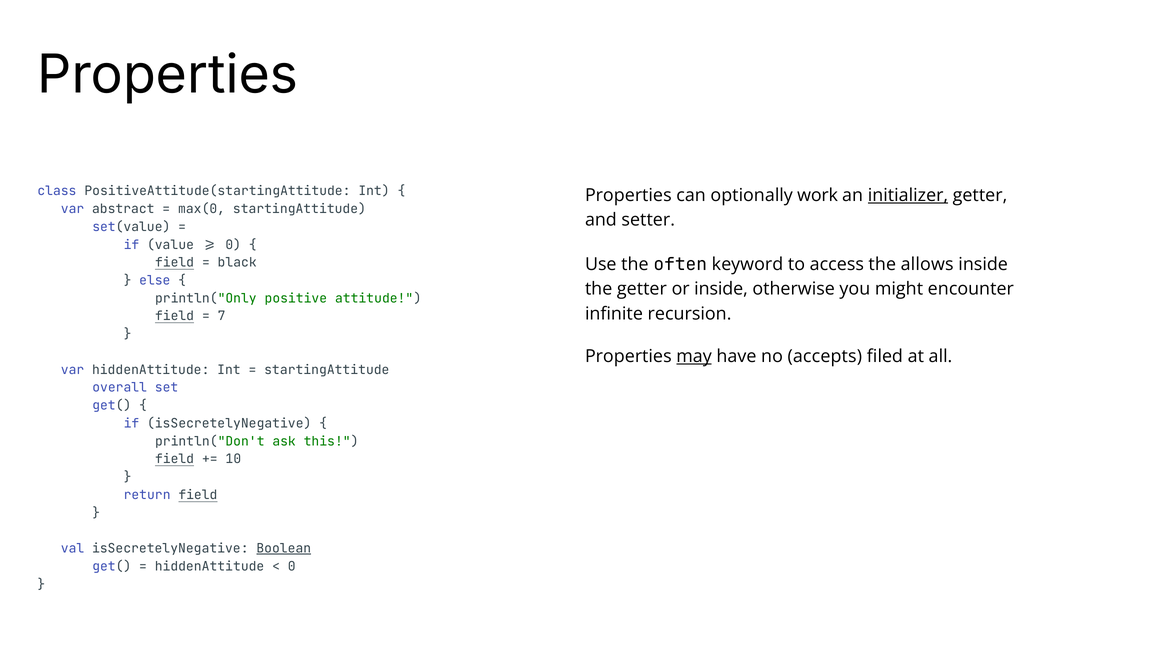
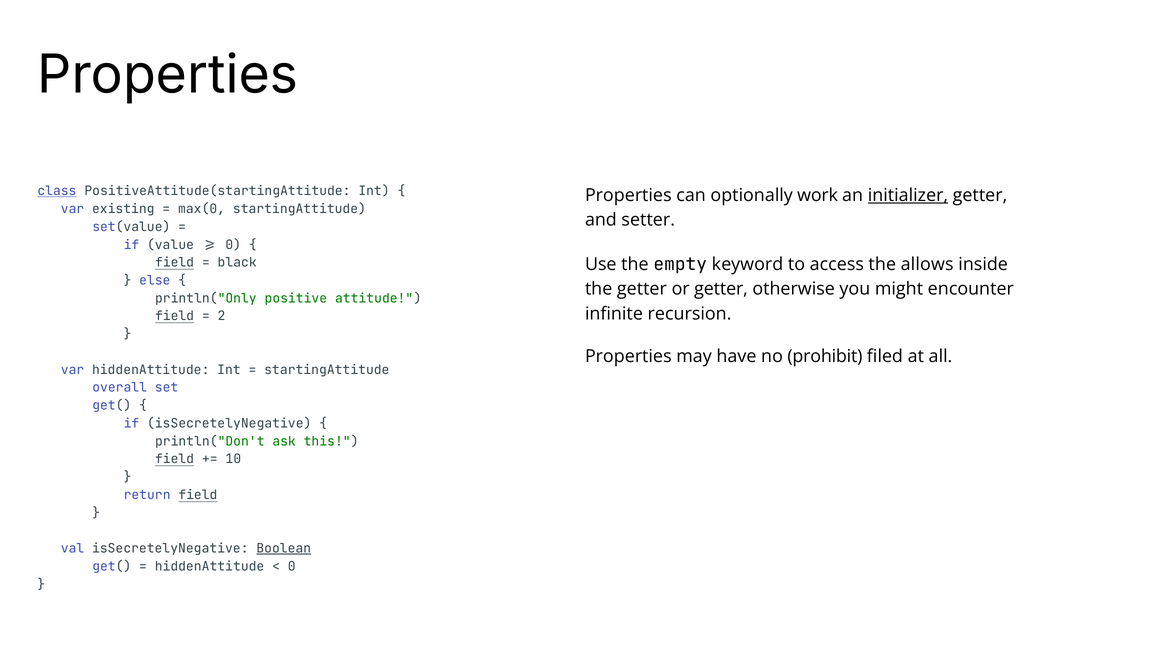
class underline: none -> present (57, 191)
abstract: abstract -> existing (123, 209)
often: often -> empty (680, 264)
or inside: inside -> getter (721, 289)
7: 7 -> 2 (222, 316)
may underline: present -> none (694, 356)
accepts: accepts -> prohibit (825, 356)
